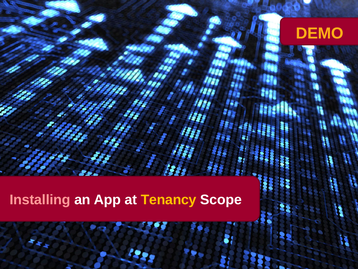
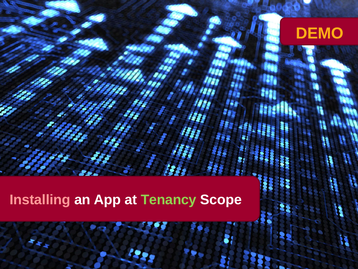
Tenancy colour: yellow -> light green (169, 199)
